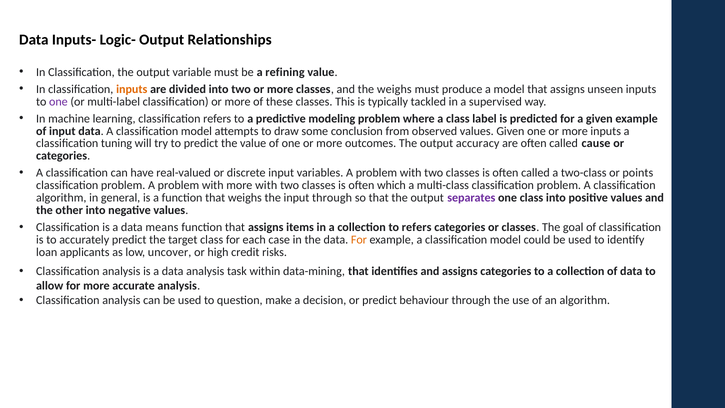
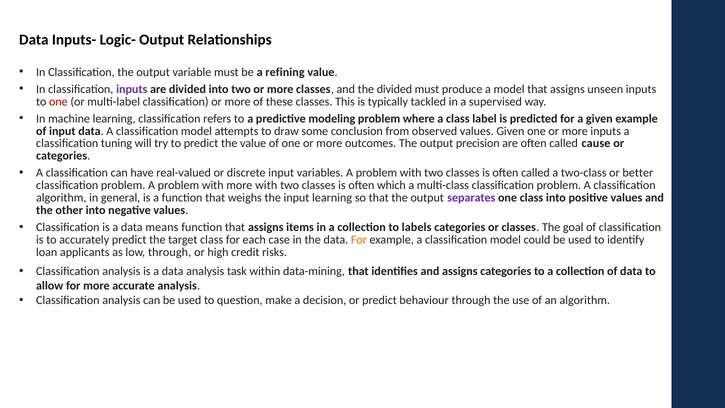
inputs colour: orange -> purple (132, 89)
the weighs: weighs -> divided (394, 89)
one colour: purple -> red (58, 102)
accuracy: accuracy -> precision (478, 143)
points: points -> better (638, 173)
input through: through -> learning (332, 198)
to refers: refers -> labels (417, 227)
low uncover: uncover -> through (170, 252)
